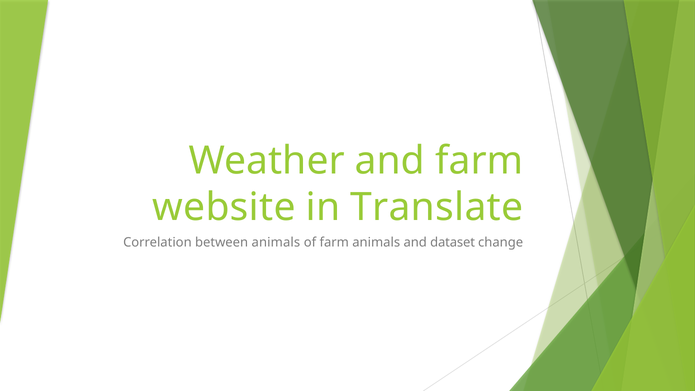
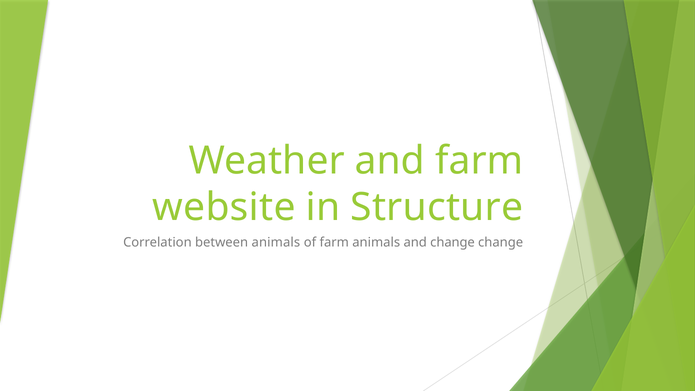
Translate: Translate -> Structure (437, 208)
and dataset: dataset -> change (453, 242)
